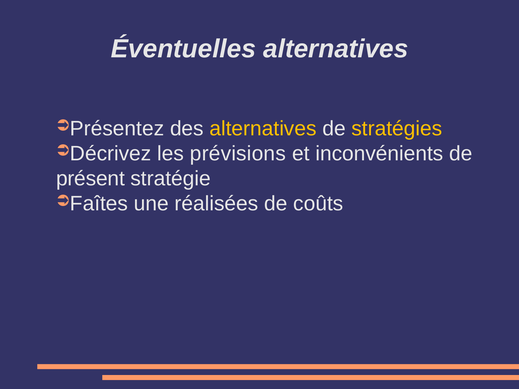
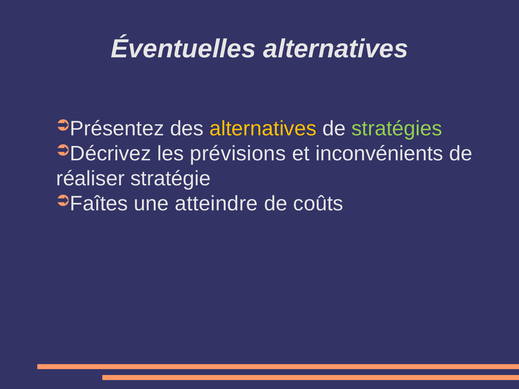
stratégies colour: yellow -> light green (397, 129)
présent: présent -> réaliser (90, 179)
réalisées: réalisées -> atteindre (216, 204)
